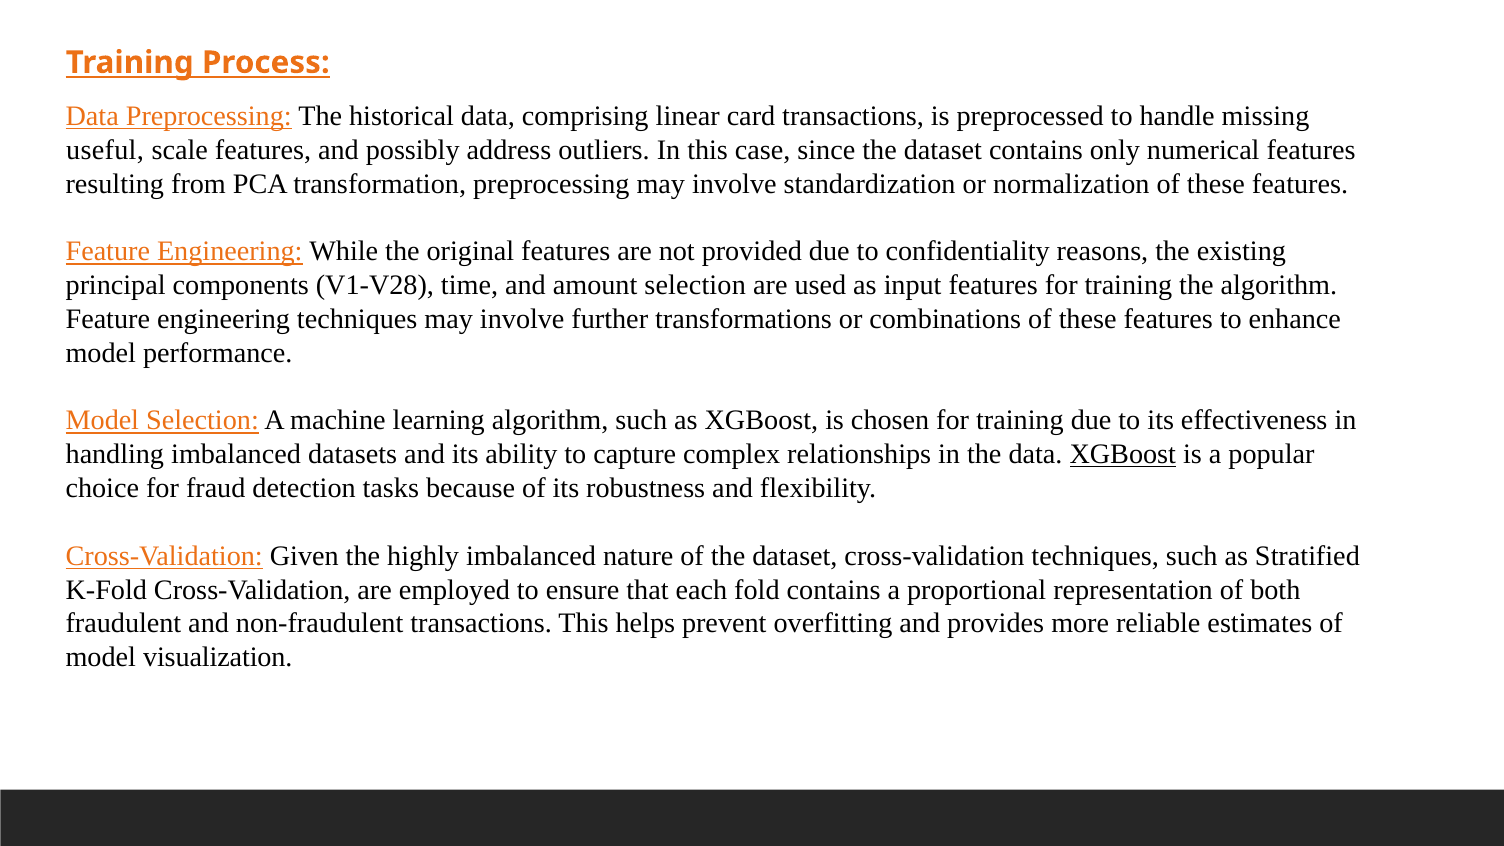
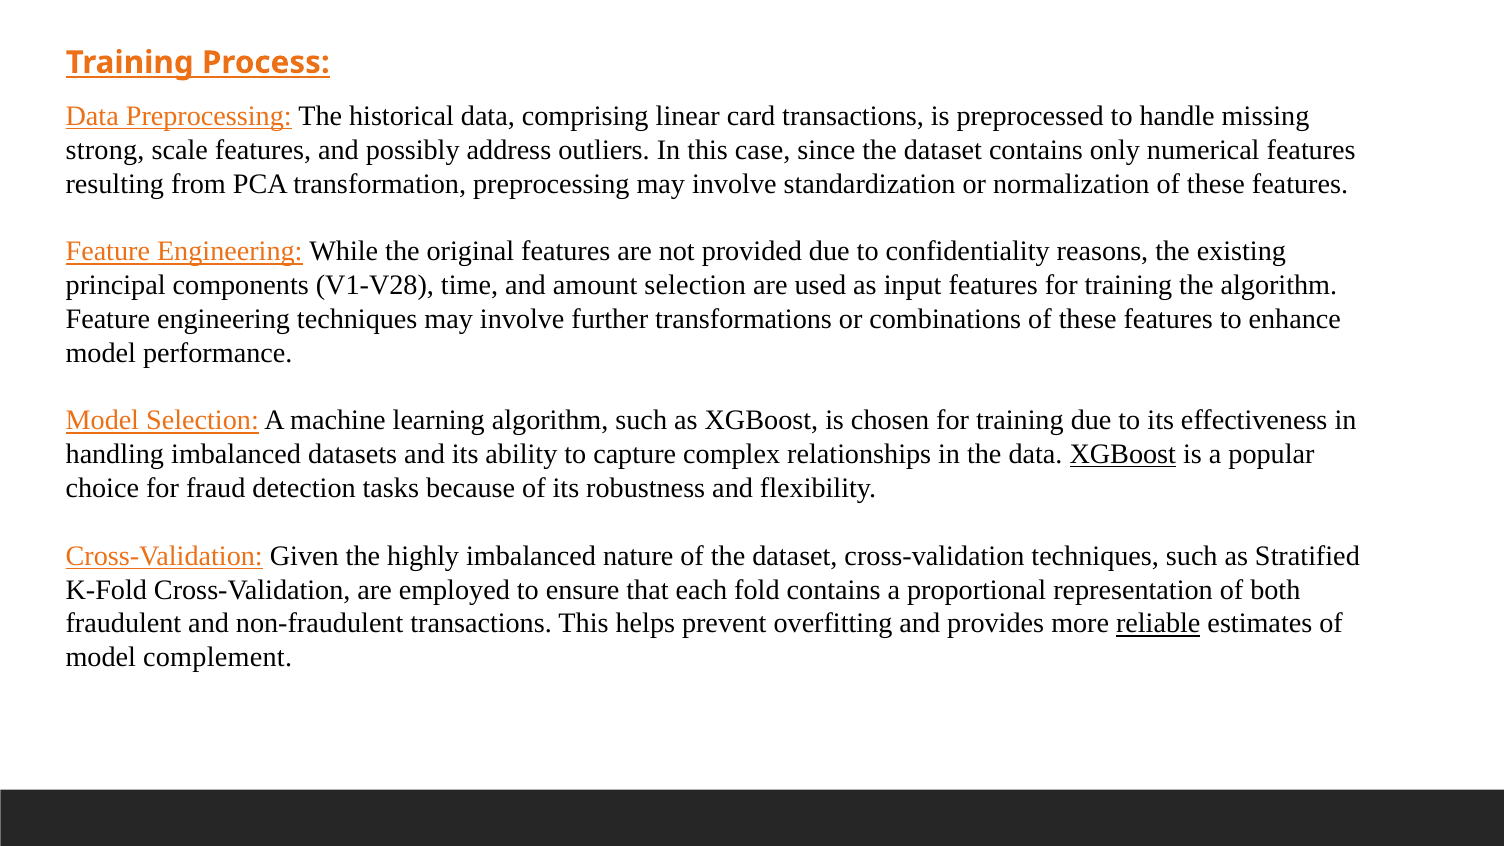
useful: useful -> strong (105, 150)
reliable underline: none -> present (1158, 624)
visualization: visualization -> complement (218, 657)
